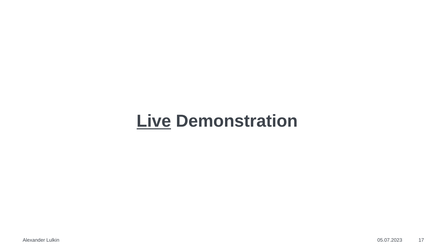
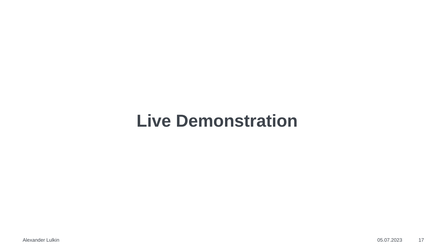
Live underline: present -> none (154, 121)
